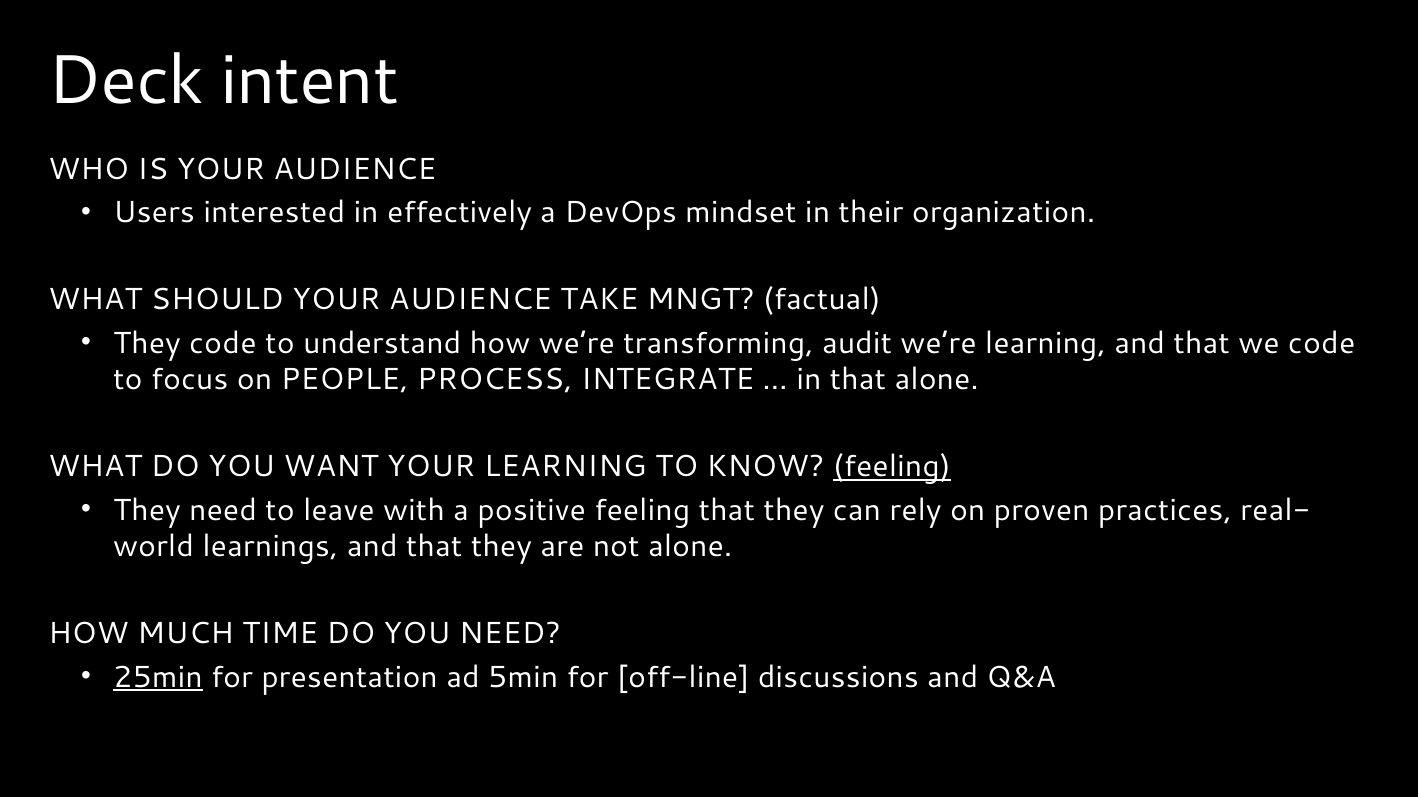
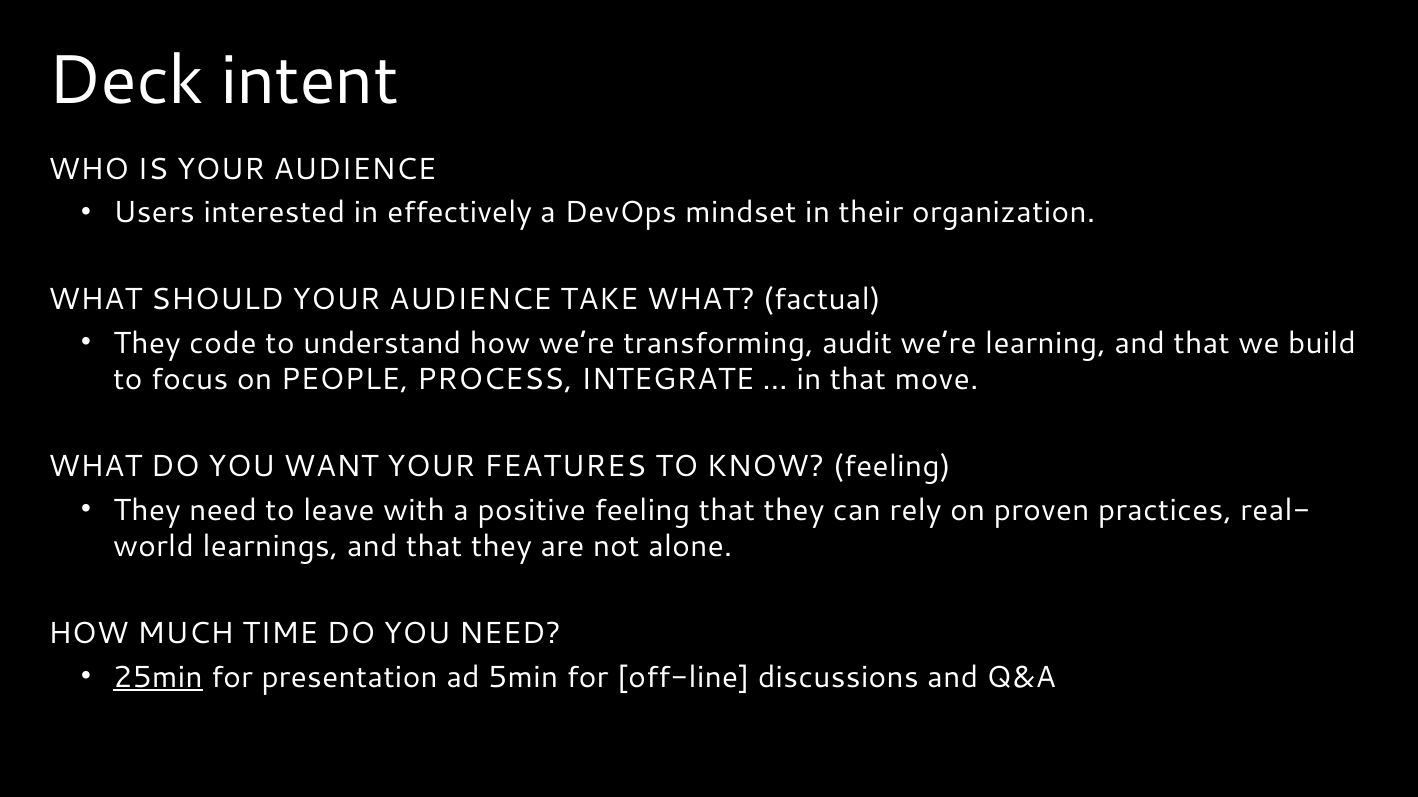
TAKE MNGT: MNGT -> WHAT (701, 300)
we code: code -> build (1322, 343)
that alone: alone -> move (937, 380)
YOUR LEARNING: LEARNING -> FEATURES (565, 467)
feeling underline: present -> none (892, 467)
